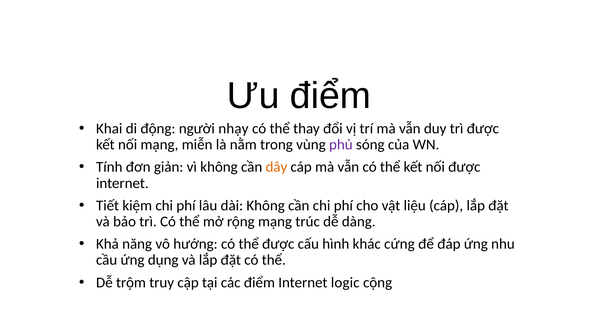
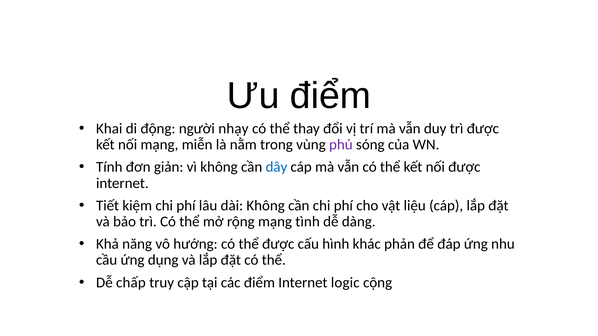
dây colour: orange -> blue (276, 167)
trúc: trúc -> tình (308, 222)
cứng: cứng -> phản (400, 244)
trộm: trộm -> chấp (131, 283)
